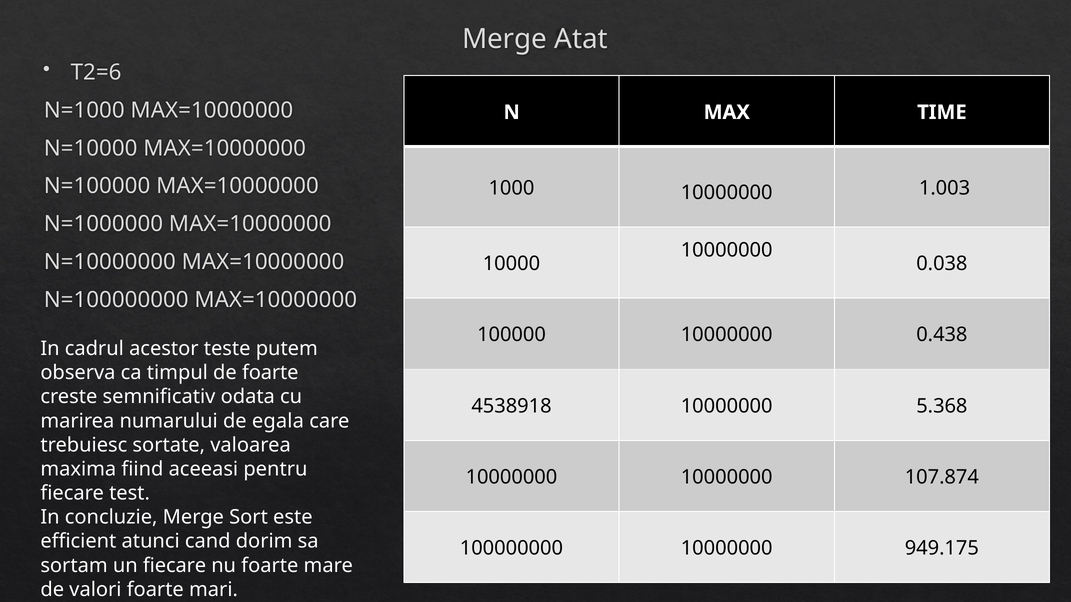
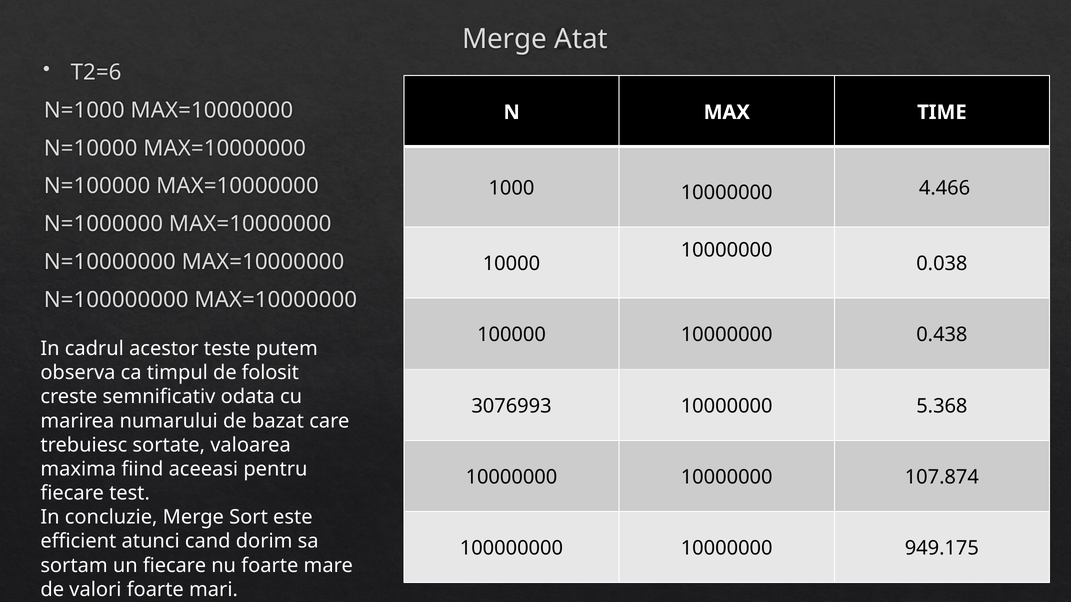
1.003: 1.003 -> 4.466 (945, 188)
de foarte: foarte -> folosit (270, 373)
4538918: 4538918 -> 3076993 (511, 406)
egala: egala -> bazat (278, 421)
